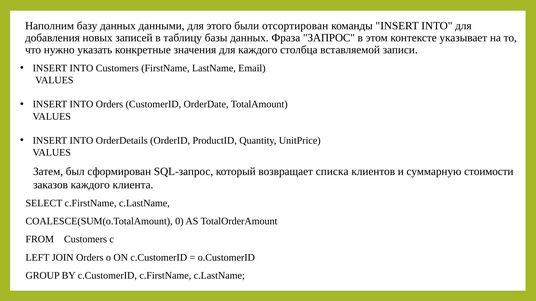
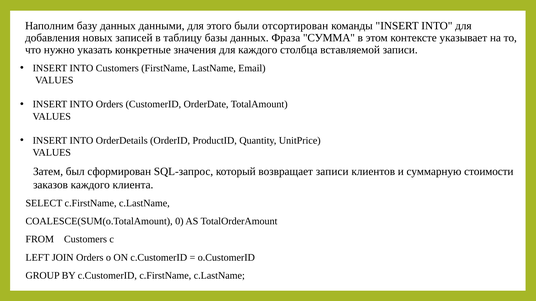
ЗАПРОС: ЗАПРОС -> СУММА (329, 38)
возвращает списка: списка -> записи (332, 172)
